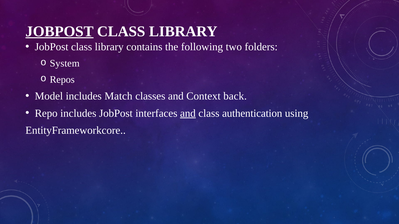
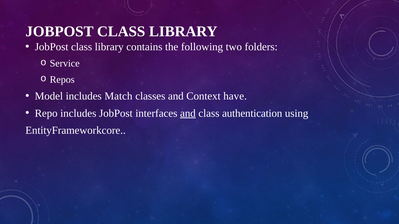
JOBPOST underline: present -> none (59, 31)
System: System -> Service (65, 64)
back: back -> have (235, 96)
